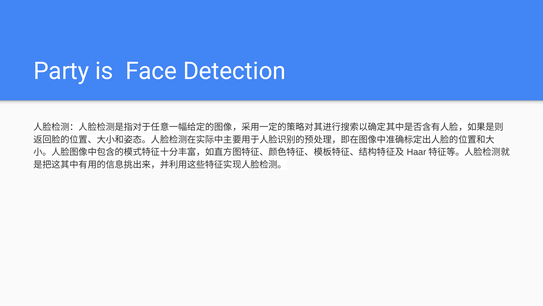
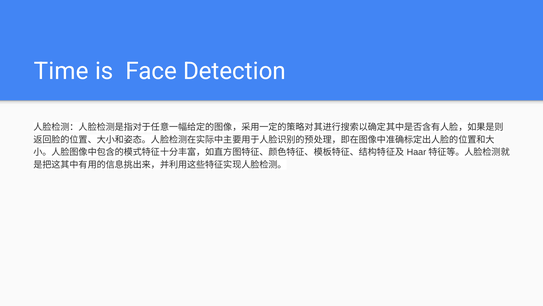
Party: Party -> Time (61, 71)
